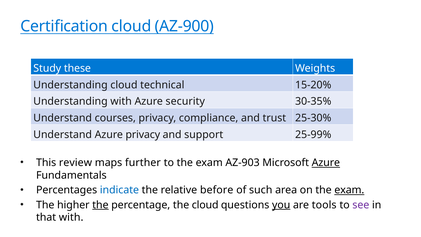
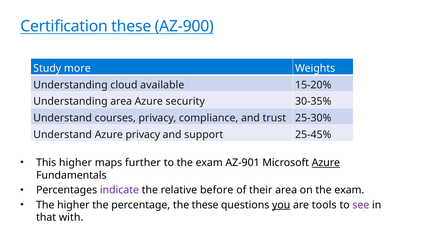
Certification cloud: cloud -> these (131, 26)
these: these -> more (77, 68)
technical: technical -> available (162, 85)
Understanding with: with -> area (121, 101)
25-99%: 25-99% -> 25-45% (313, 134)
This review: review -> higher (75, 163)
AZ-903: AZ-903 -> AZ-901 (243, 163)
indicate colour: blue -> purple (119, 190)
such: such -> their (261, 190)
exam underline: present -> none (349, 190)
the underline: present -> none (100, 205)
the cloud: cloud -> these (205, 205)
